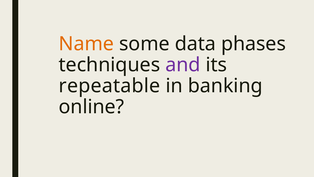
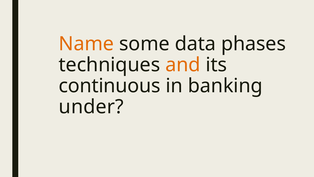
and colour: purple -> orange (183, 65)
repeatable: repeatable -> continuous (110, 86)
online: online -> under (91, 107)
